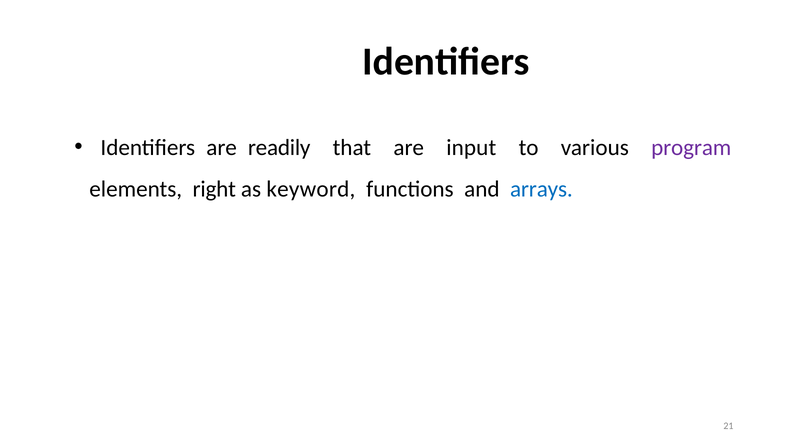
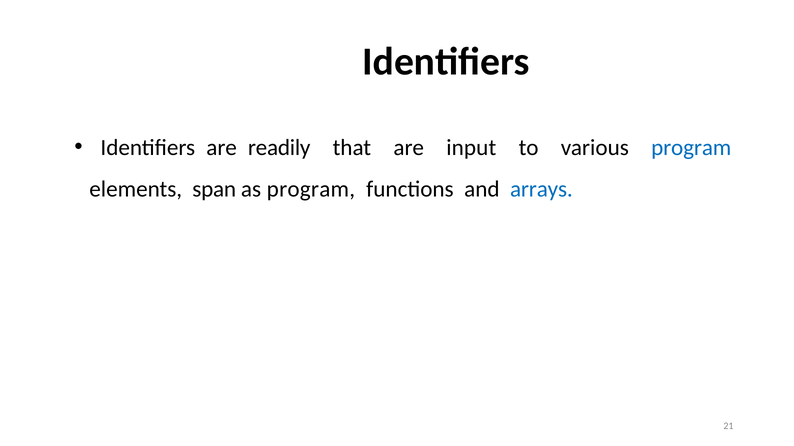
program colour: purple -> blue (691, 148)
right: right -> span (214, 189)
as keyword: keyword -> program (311, 189)
